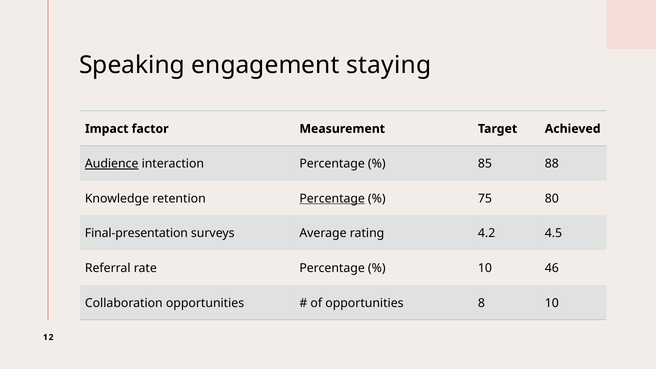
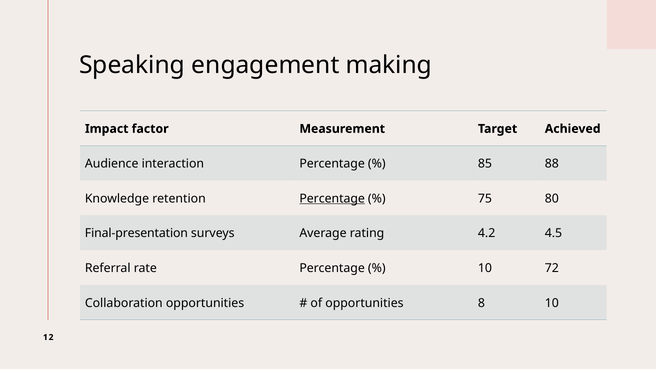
staying: staying -> making (389, 65)
Audience underline: present -> none (112, 164)
46: 46 -> 72 (552, 268)
